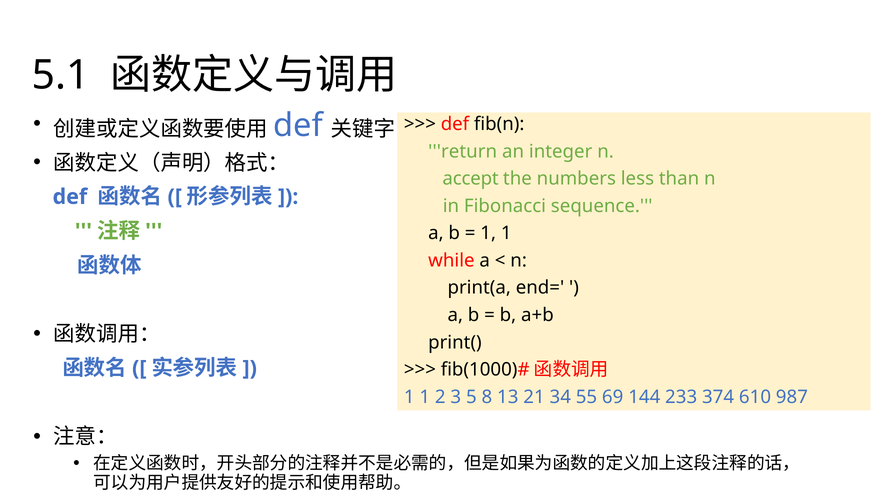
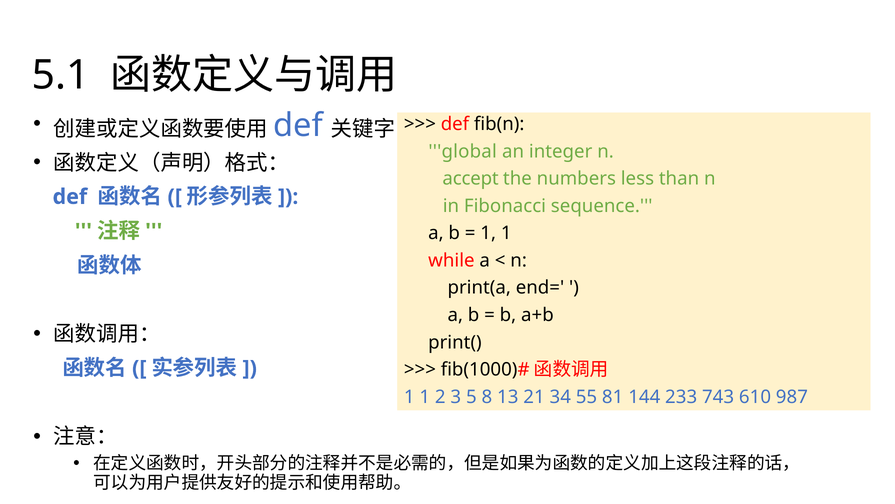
return: return -> global (463, 151)
69: 69 -> 81 (613, 396)
374: 374 -> 743 (718, 396)
